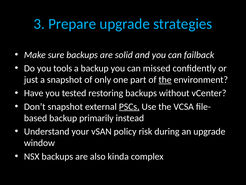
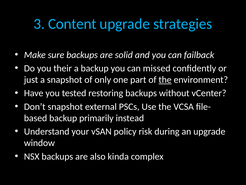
Prepare: Prepare -> Content (72, 24)
tools: tools -> their (63, 68)
PSCs underline: present -> none (129, 106)
